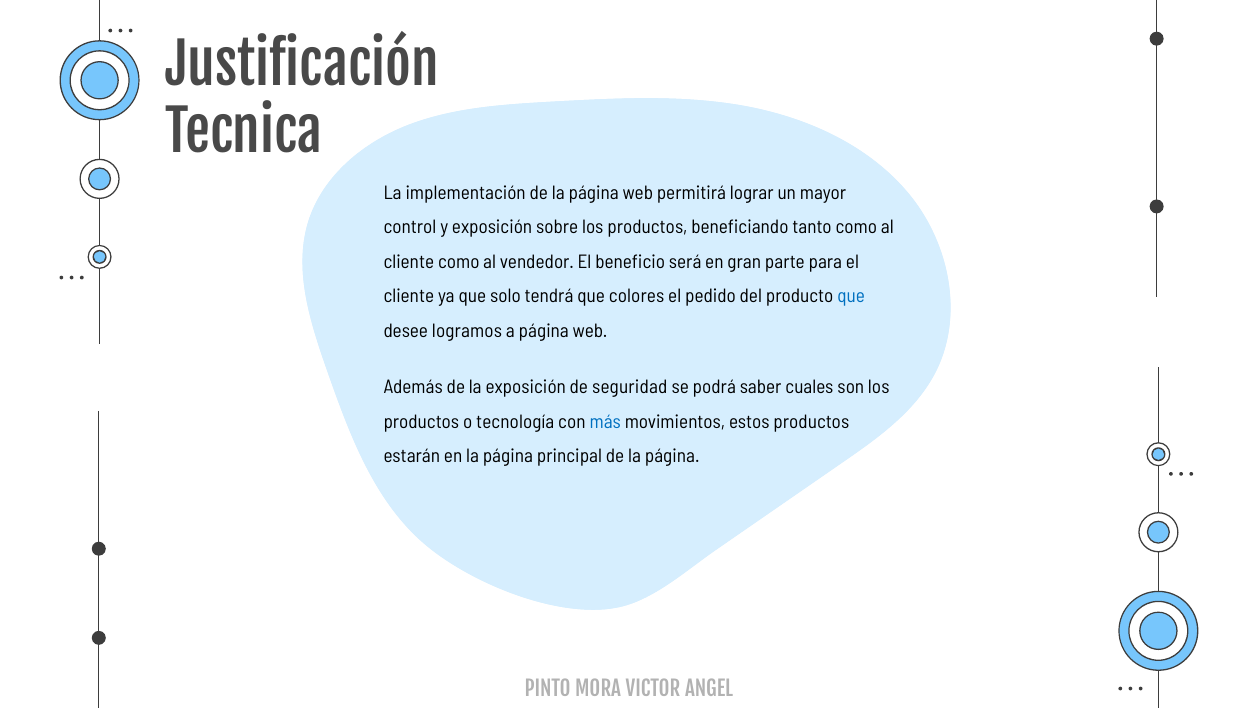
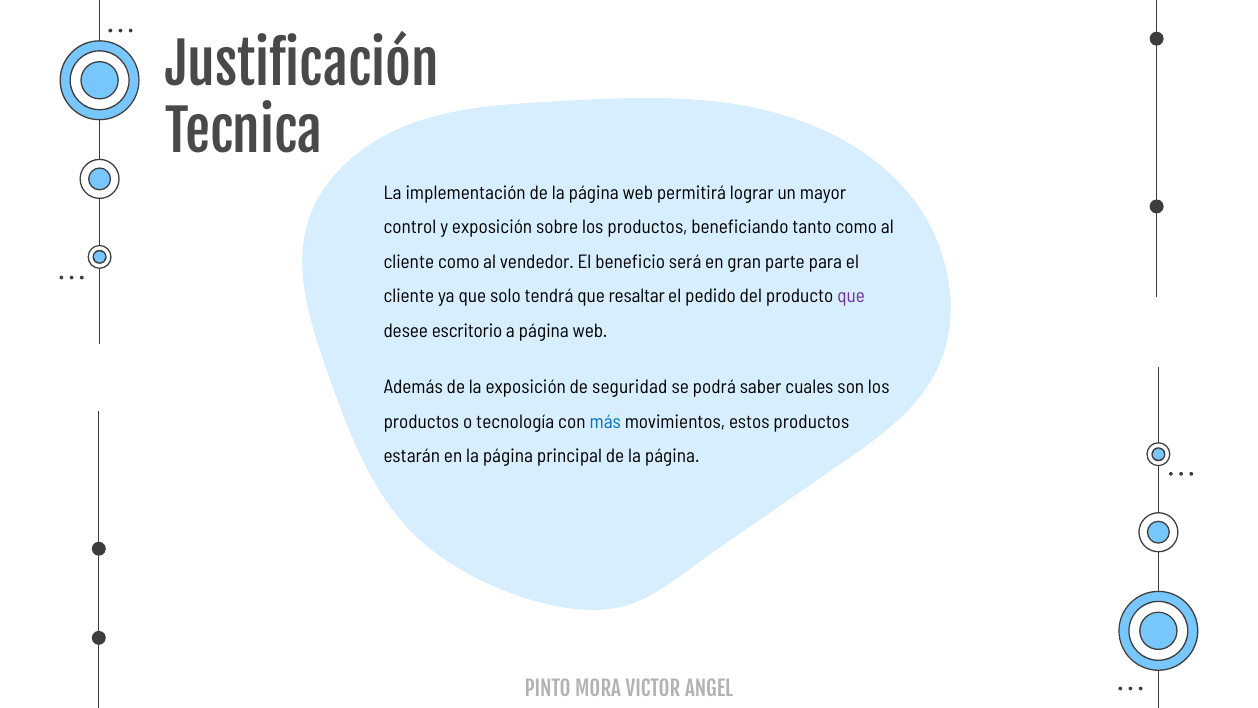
colores: colores -> resaltar (637, 296)
que colour: blue -> purple (851, 296)
logramos: logramos -> escritorio (467, 331)
